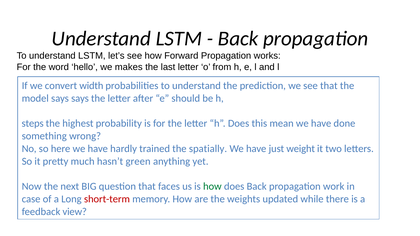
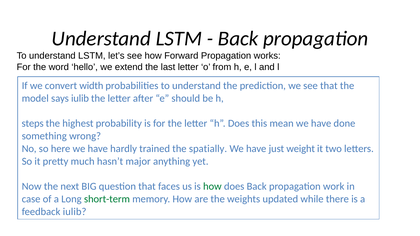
makes: makes -> extend (129, 67)
says says: says -> iulib (80, 98)
green: green -> major (138, 161)
short-term colour: red -> green (107, 199)
feedback view: view -> iulib (75, 212)
